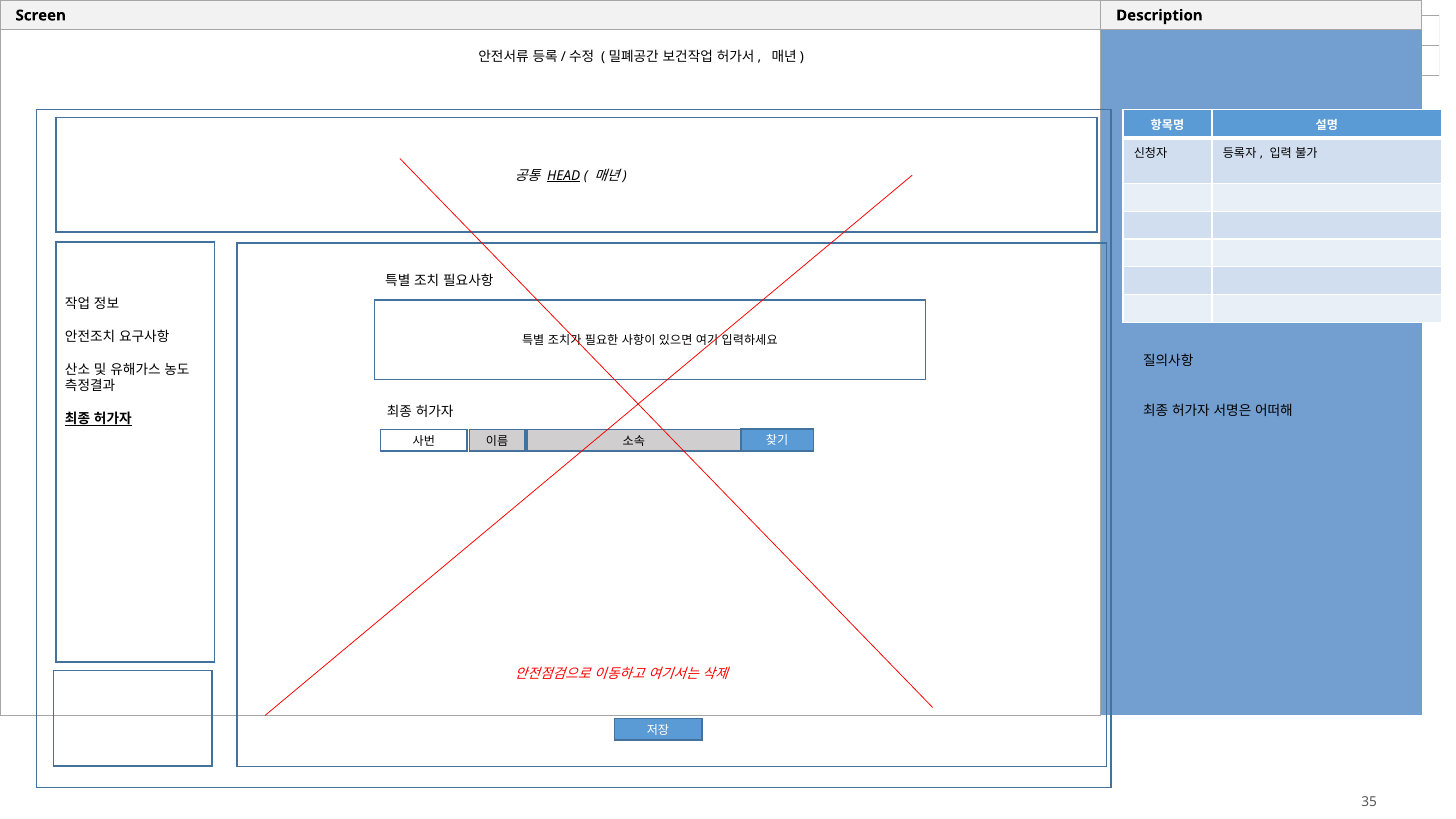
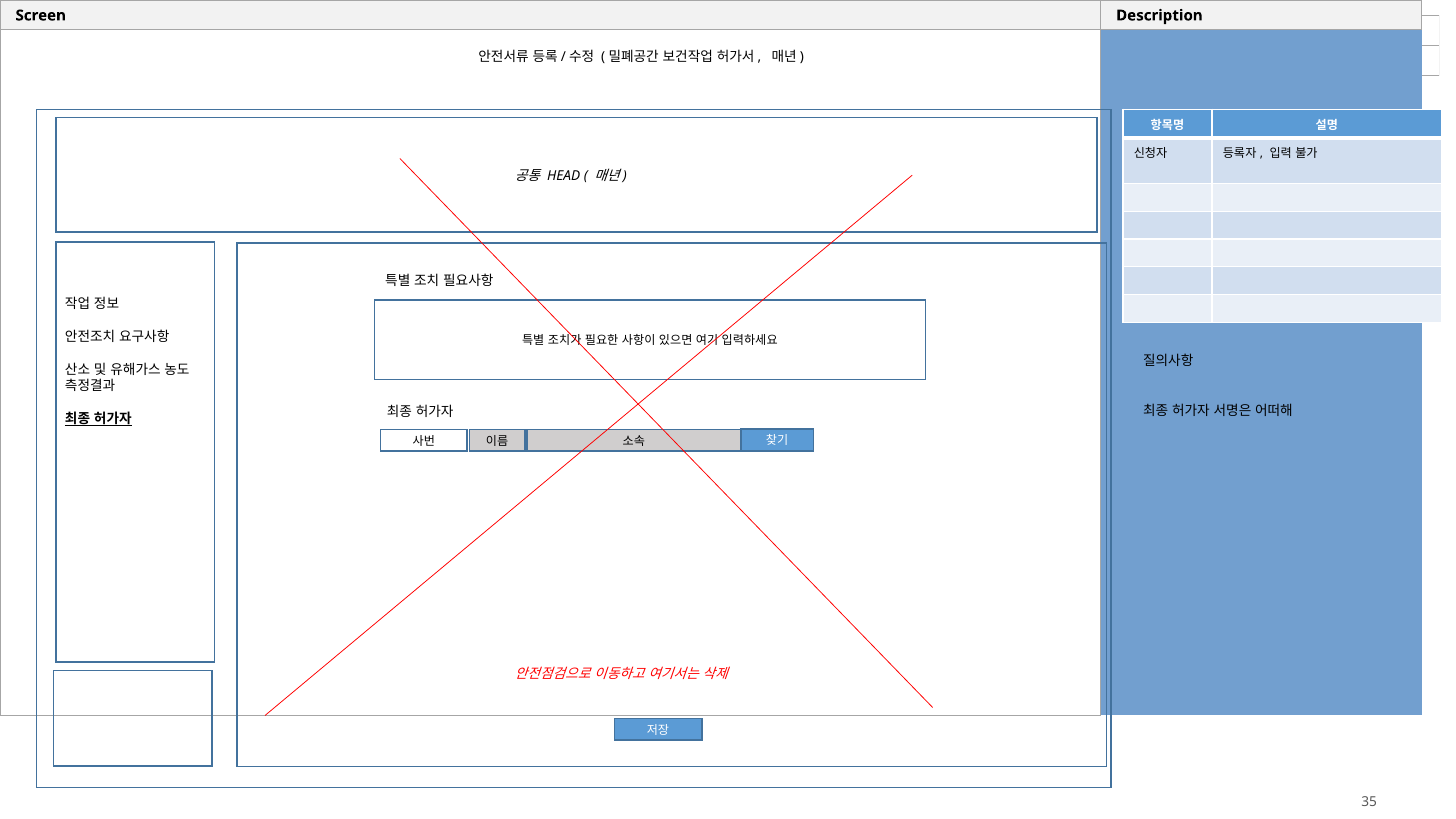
HEAD underline: present -> none (564, 176)
